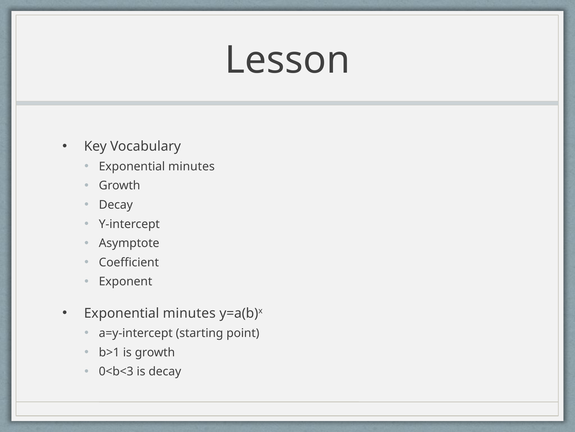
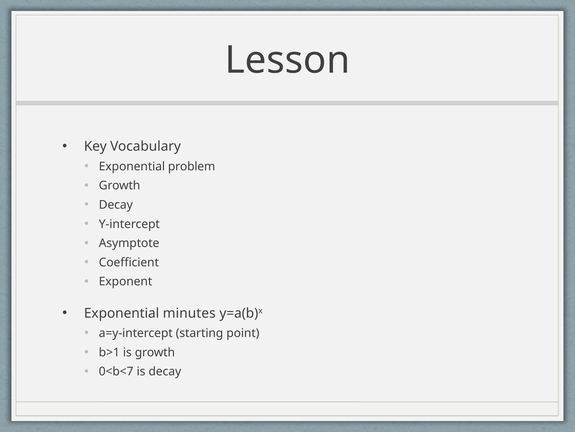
minutes: minutes -> problem (192, 166)
0<b<3: 0<b<3 -> 0<b<7 (116, 371)
